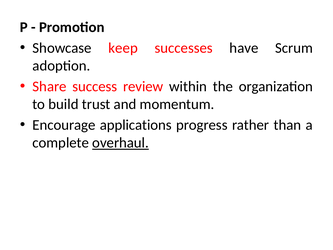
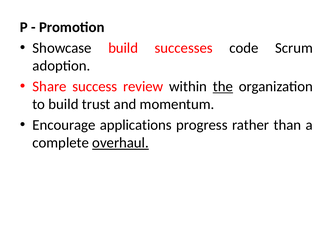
Showcase keep: keep -> build (123, 48)
have: have -> code (244, 48)
the underline: none -> present (223, 86)
